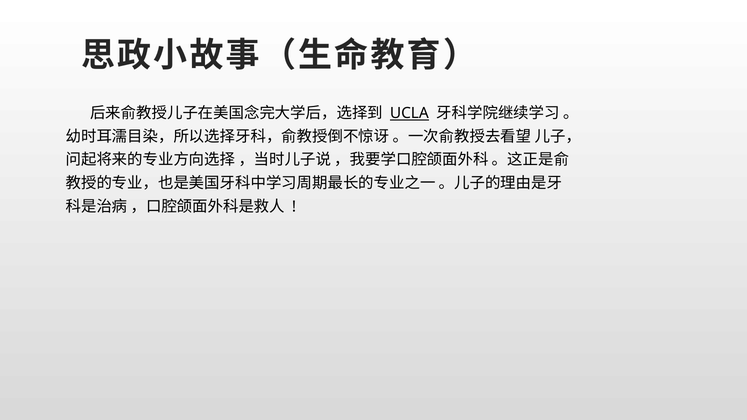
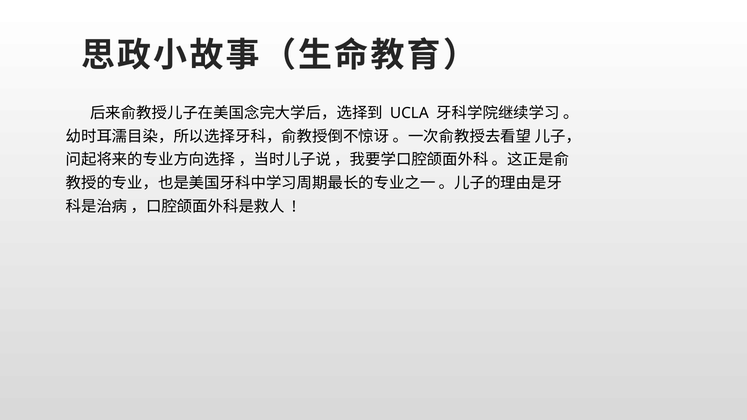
UCLA underline: present -> none (409, 113)
